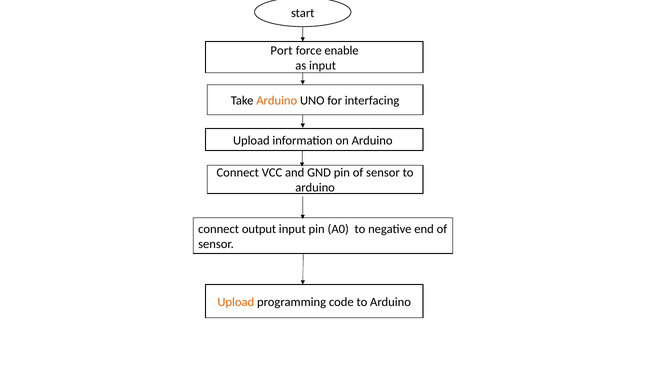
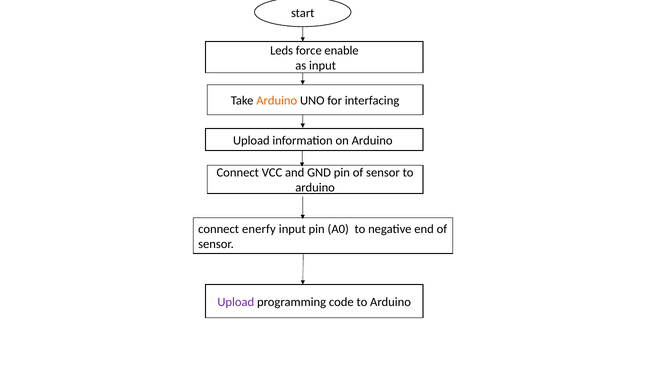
Port: Port -> Leds (282, 50)
output: output -> enerfy (259, 229)
Upload colour: orange -> purple (236, 302)
